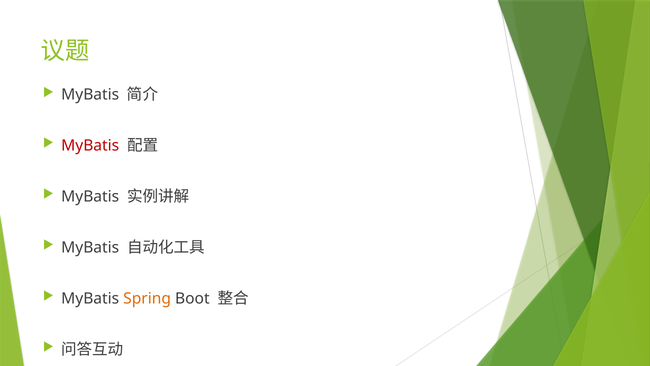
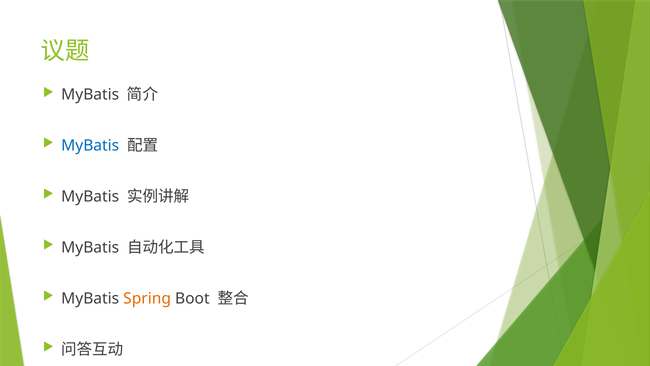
MyBatis colour: red -> blue (90, 145)
